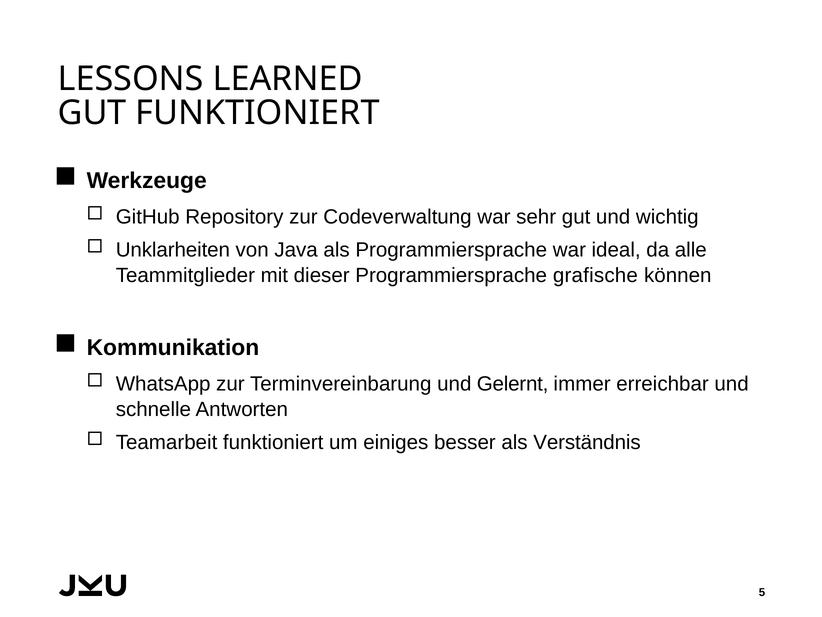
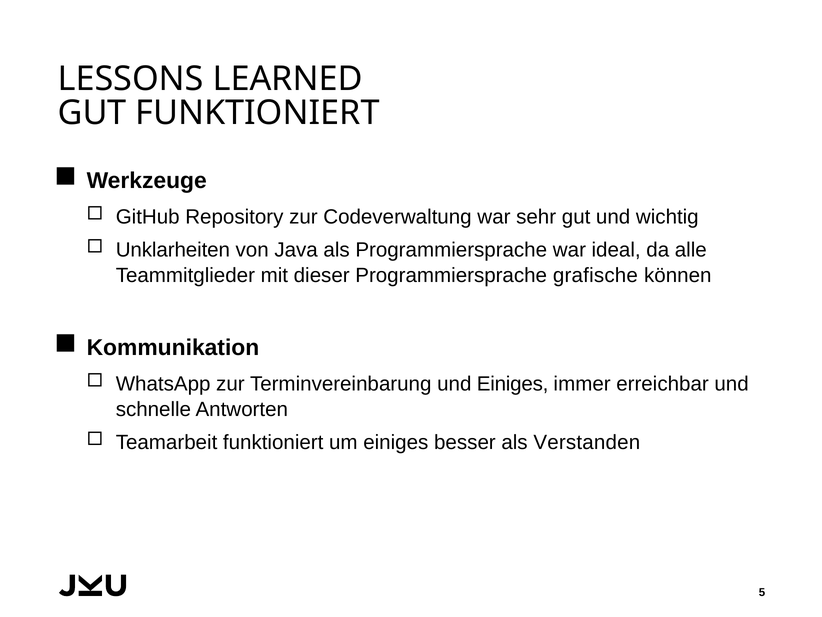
und Gelernt: Gelernt -> Einiges (513, 383)
Verständnis: Verständnis -> Verstanden (587, 442)
